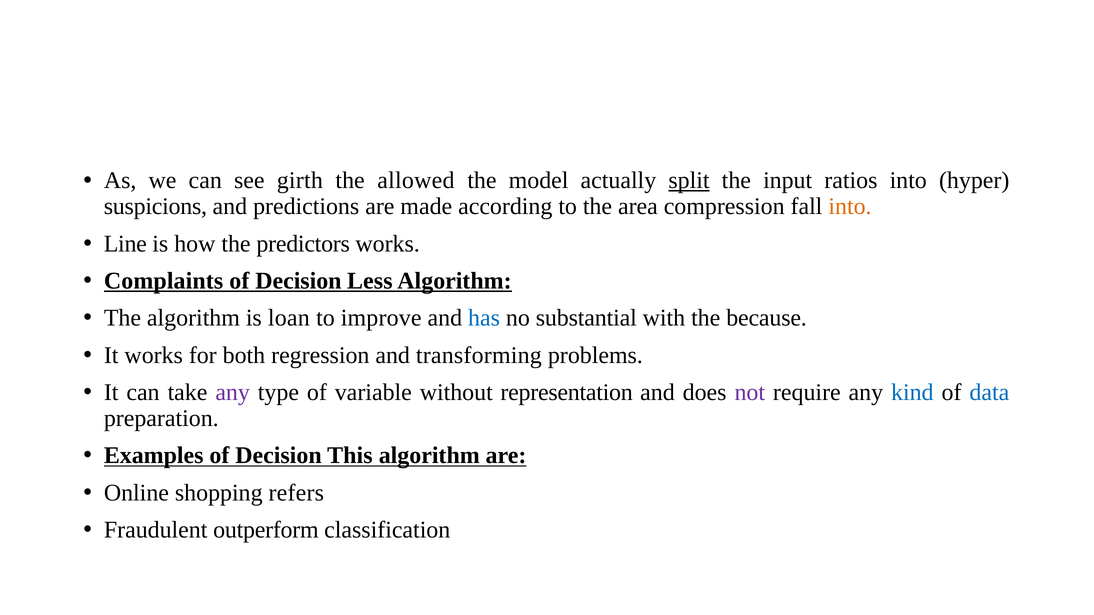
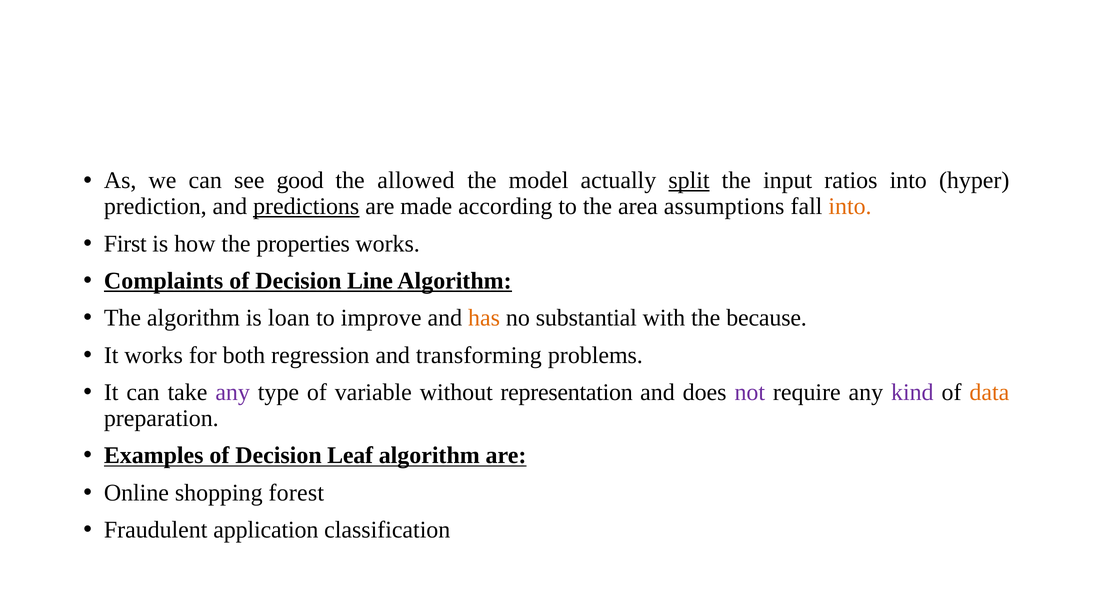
girth: girth -> good (300, 181)
suspicions: suspicions -> prediction (155, 207)
predictions underline: none -> present (306, 207)
compression: compression -> assumptions (724, 207)
Line: Line -> First (125, 244)
predictors: predictors -> properties (303, 244)
Less: Less -> Line (370, 281)
has colour: blue -> orange (484, 318)
kind colour: blue -> purple (912, 393)
data colour: blue -> orange (989, 393)
This: This -> Leaf (350, 456)
refers: refers -> forest (296, 493)
outperform: outperform -> application (266, 530)
